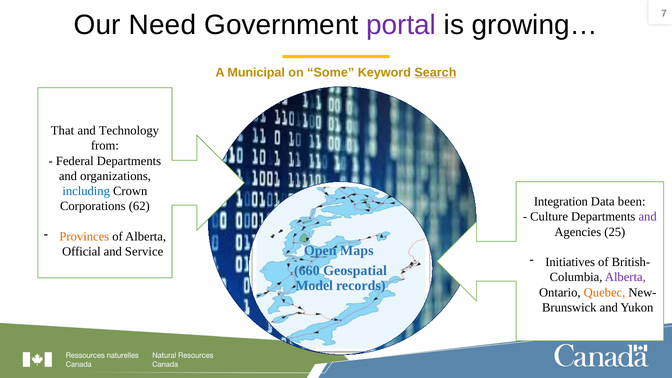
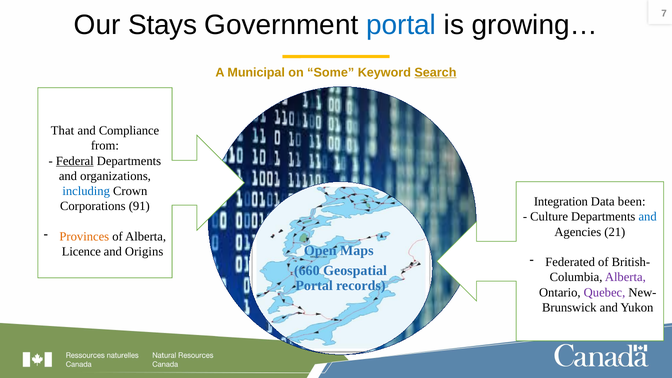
Need: Need -> Stays (163, 25)
portal colour: purple -> blue (401, 25)
Technology: Technology -> Compliance (129, 131)
Federal underline: none -> present (75, 161)
62: 62 -> 91 (139, 206)
and colour: purple -> blue (648, 217)
25: 25 -> 21 (615, 232)
Official: Official -> Licence (81, 252)
Service: Service -> Origins (144, 252)
Initiatives: Initiatives -> Federated (570, 262)
Model: Model -> Portal (314, 286)
Quebec colour: orange -> purple (605, 292)
